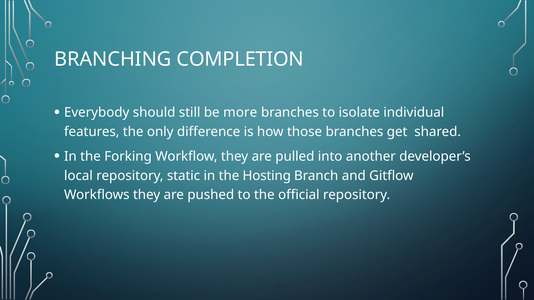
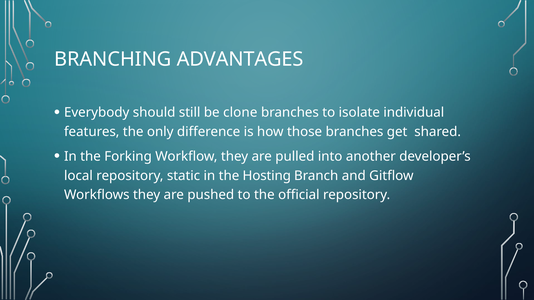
COMPLETION: COMPLETION -> ADVANTAGES (240, 59)
more: more -> clone (240, 113)
